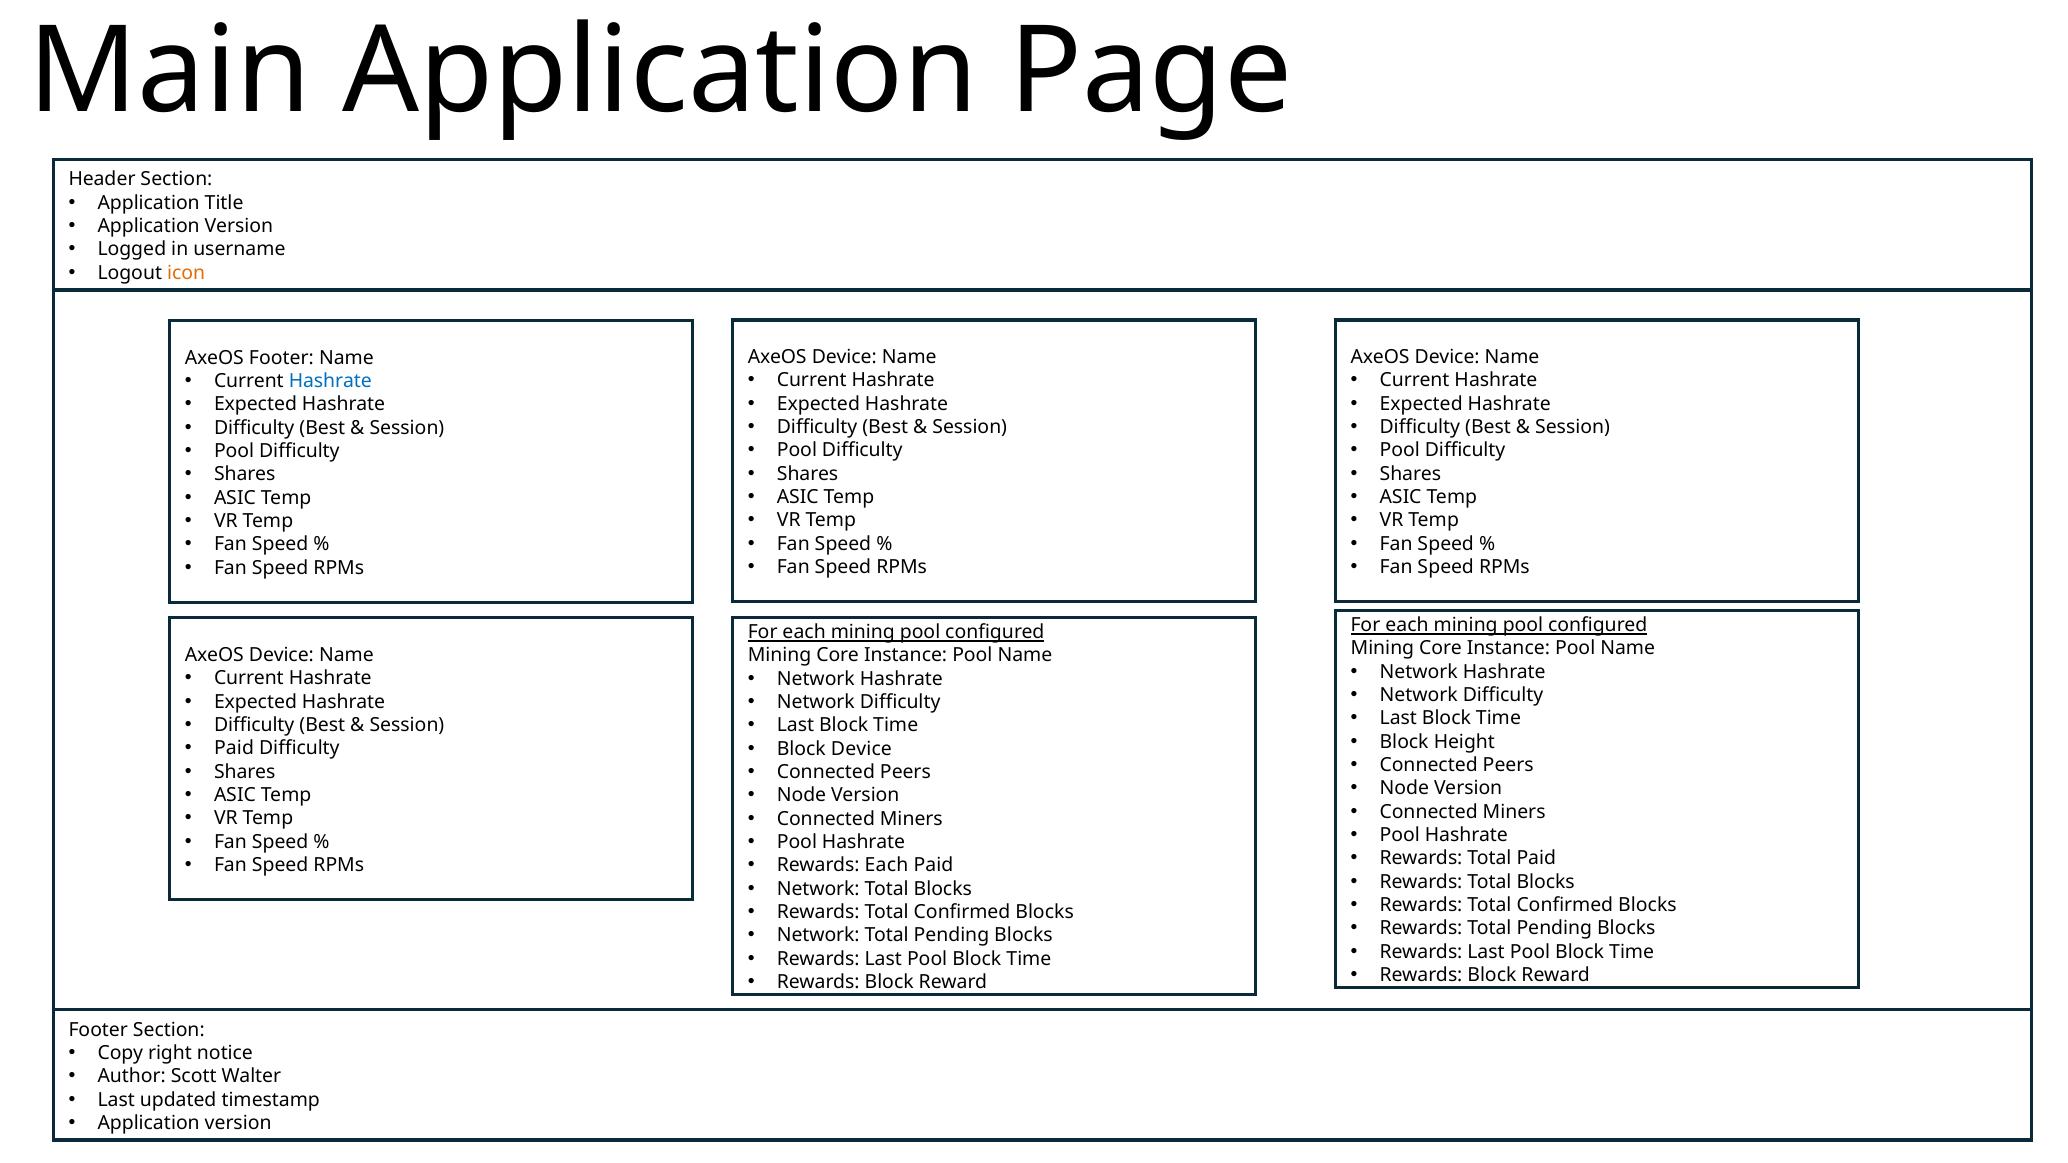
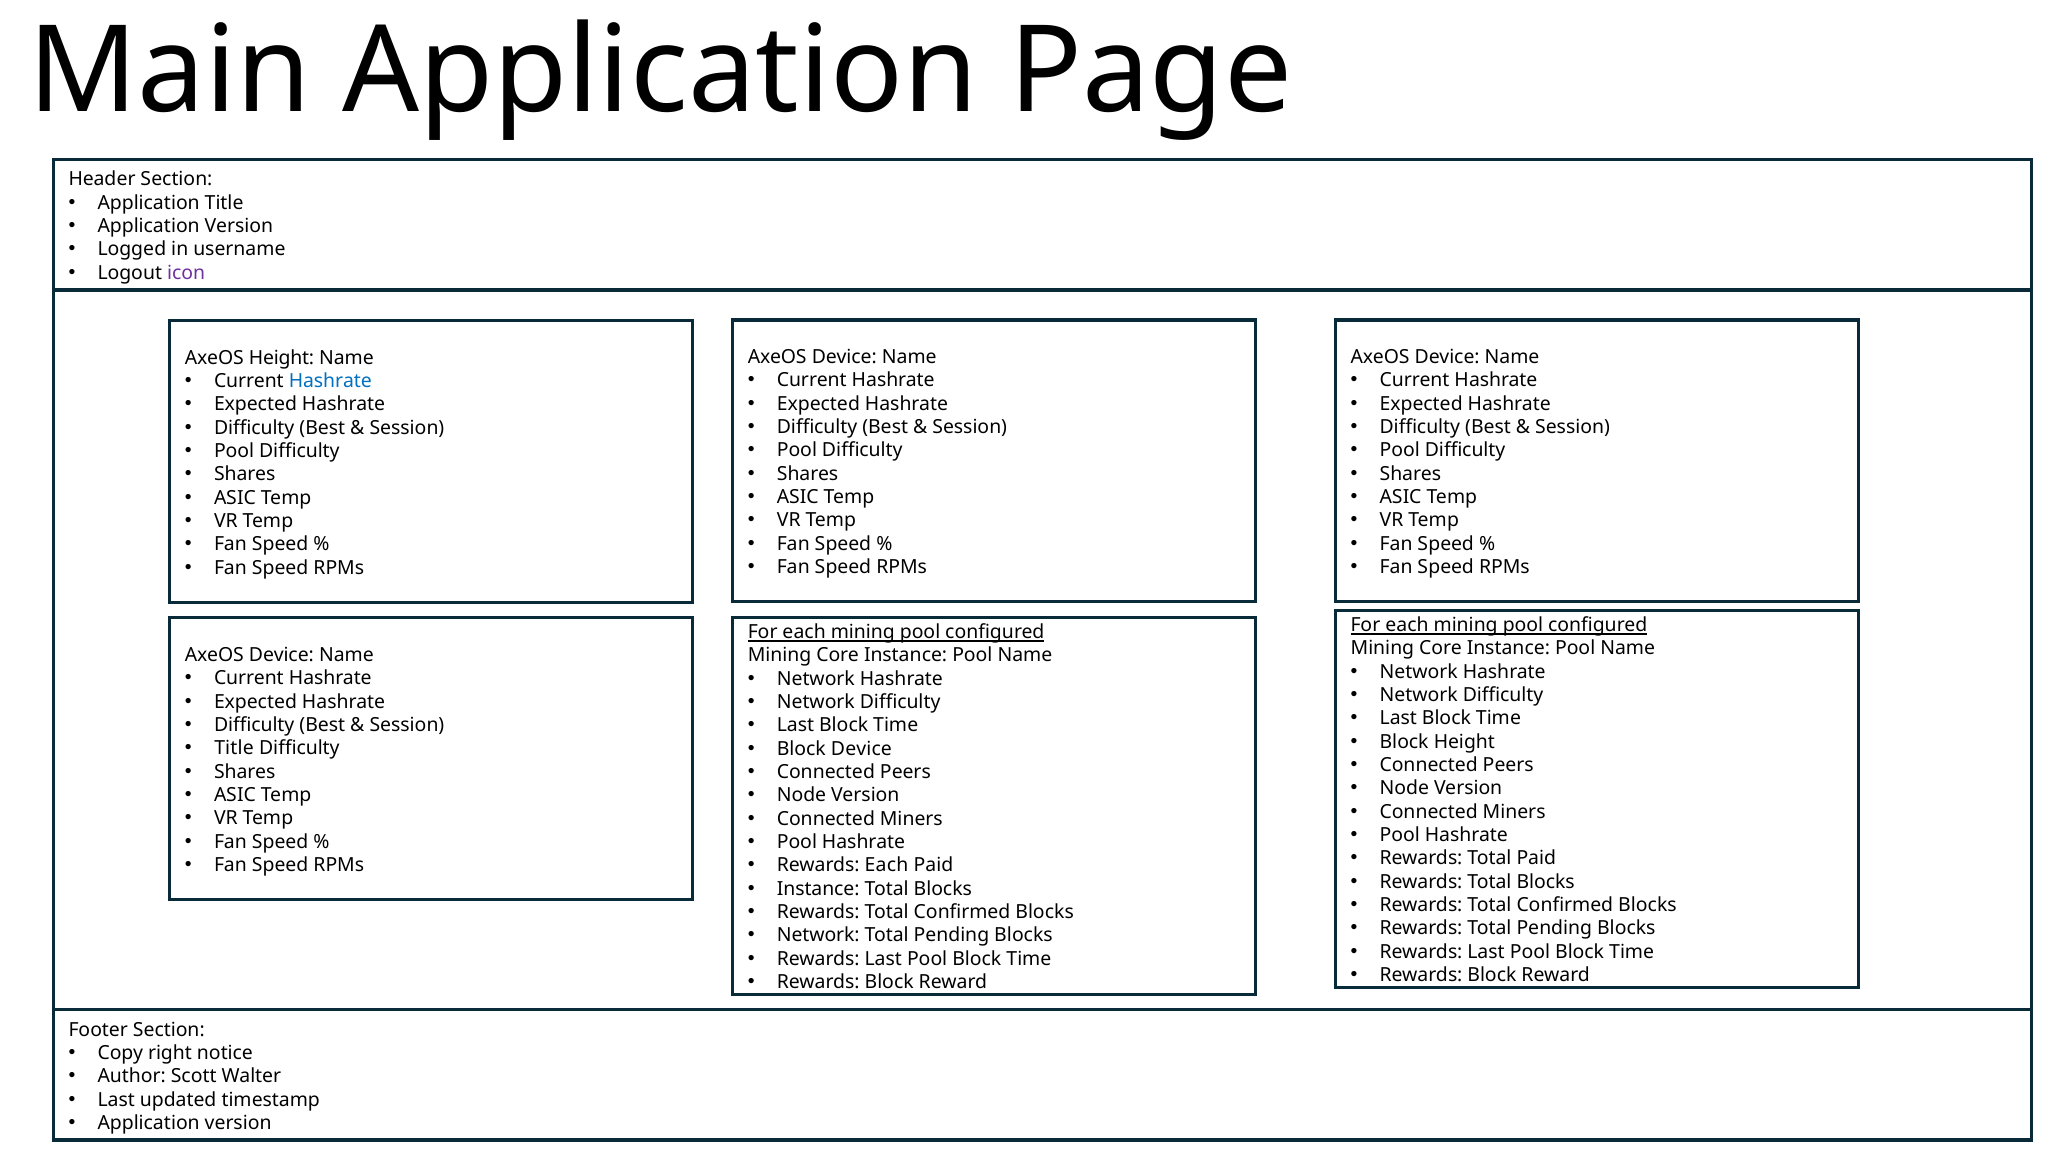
icon colour: orange -> purple (186, 273)
AxeOS Footer: Footer -> Height (282, 358)
Paid: Paid -> Title (234, 749)
Network: Network -> Instance (818, 889)
